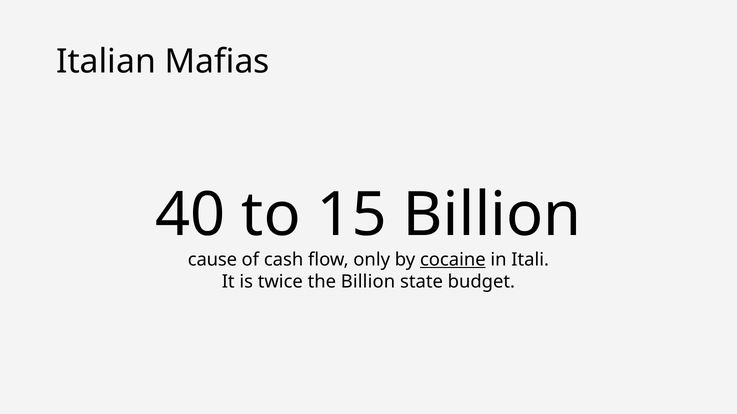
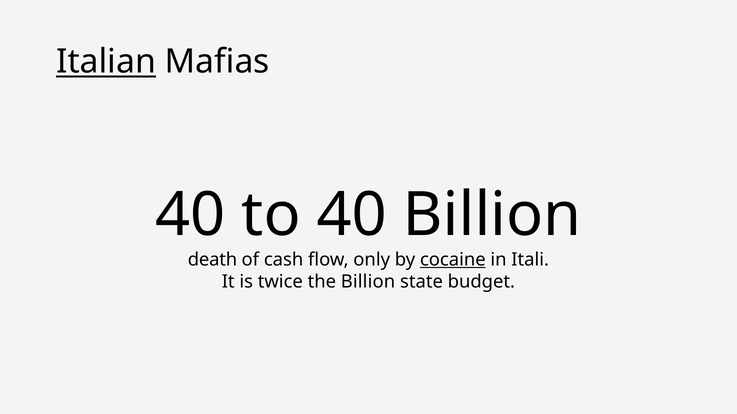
Italian underline: none -> present (106, 62)
to 15: 15 -> 40 (352, 215)
cause: cause -> death (212, 260)
